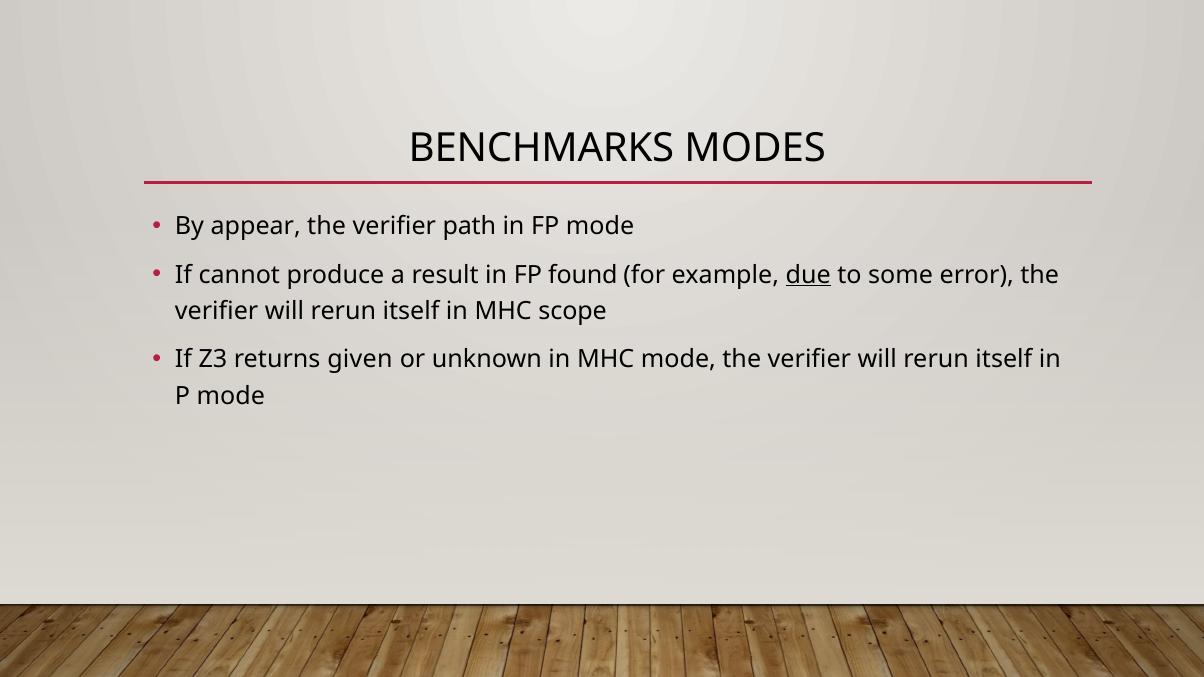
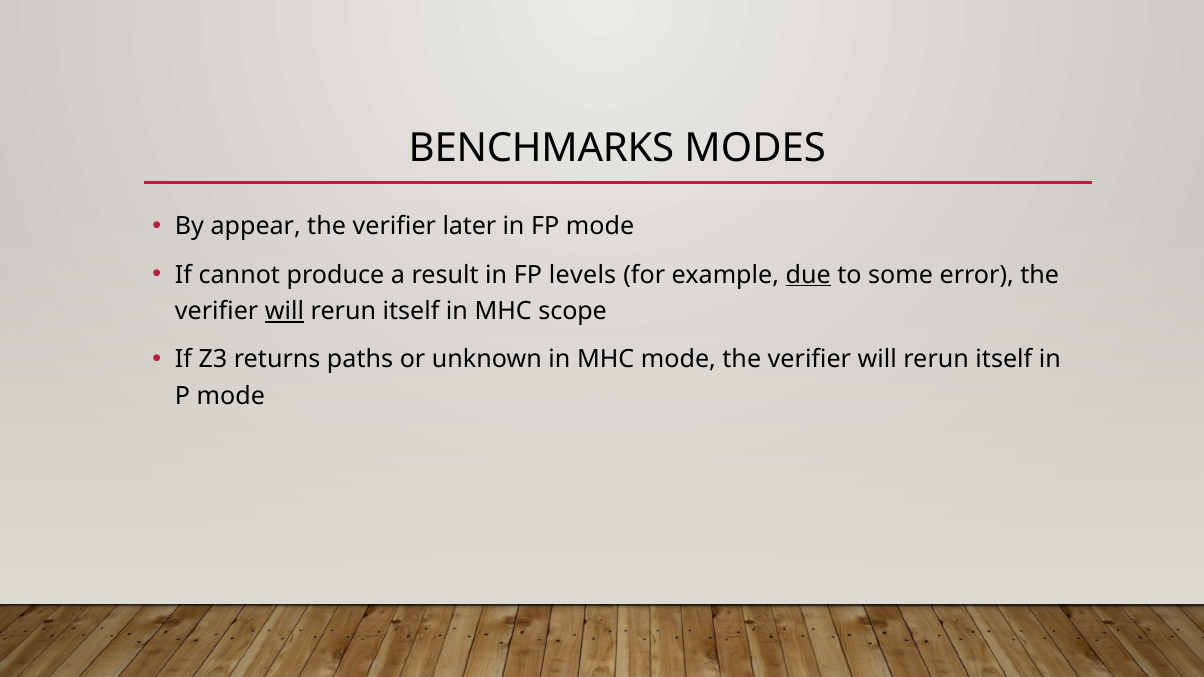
path: path -> later (469, 226)
found: found -> levels (583, 275)
will underline: none -> present (284, 311)
given: given -> paths (360, 360)
